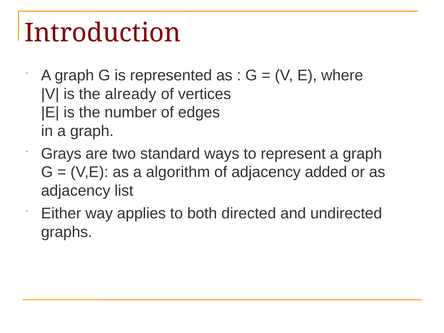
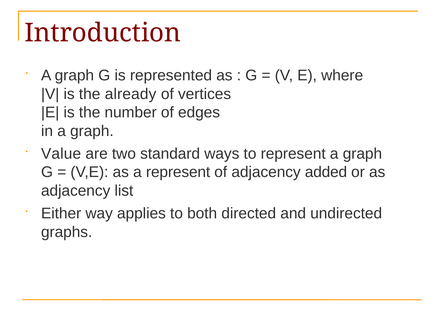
Grays: Grays -> Value (61, 154)
a algorithm: algorithm -> represent (178, 172)
